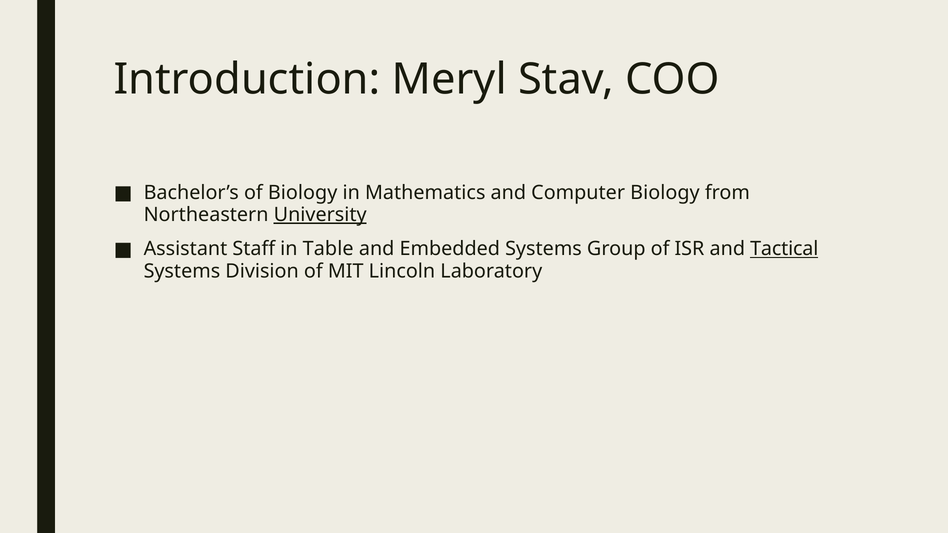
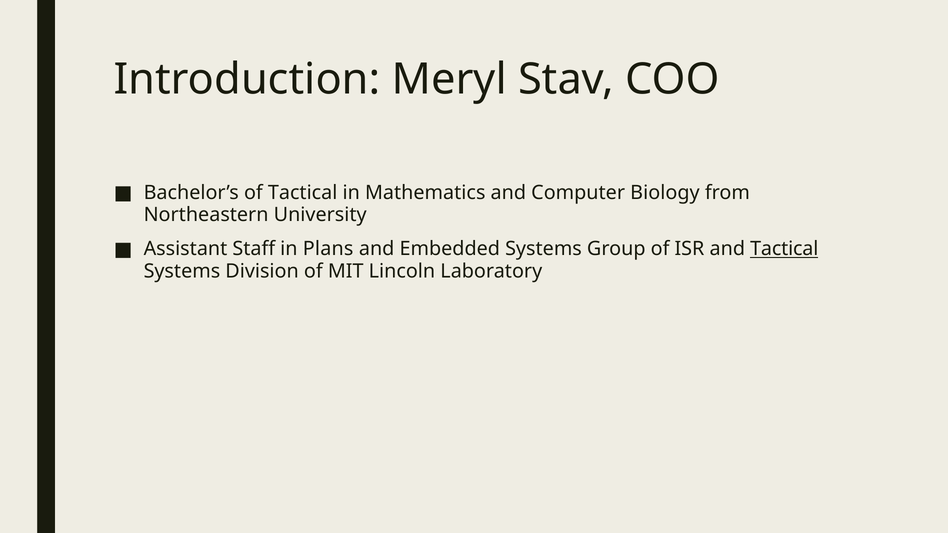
of Biology: Biology -> Tactical (303, 193)
University underline: present -> none (320, 215)
Table: Table -> Plans (328, 249)
